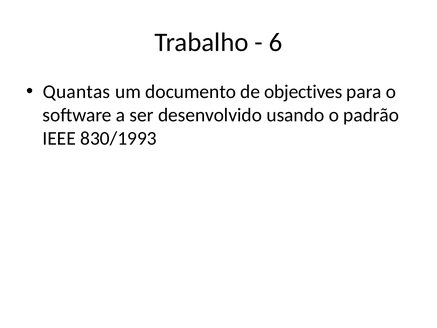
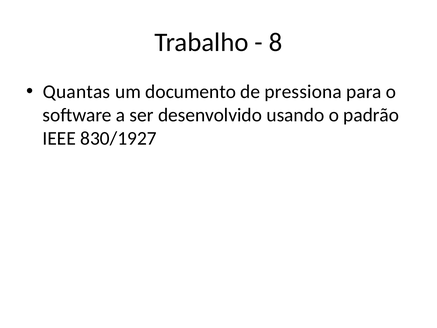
6: 6 -> 8 (275, 42)
objectives: objectives -> pressiona (303, 92)
830/1993: 830/1993 -> 830/1927 (119, 138)
